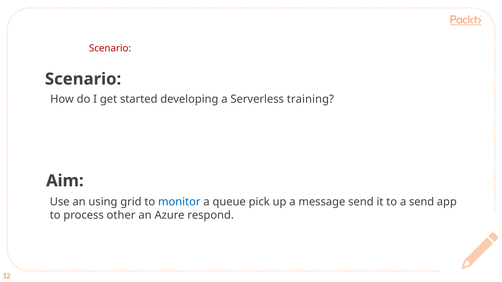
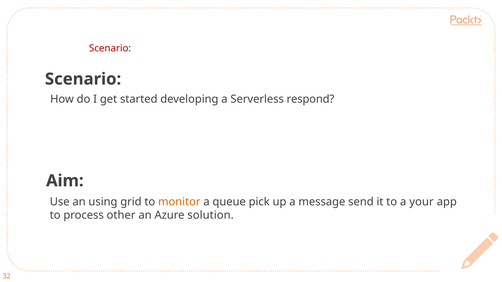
training: training -> respond (310, 99)
monitor colour: blue -> orange (179, 202)
a send: send -> your (421, 202)
respond: respond -> solution (211, 215)
